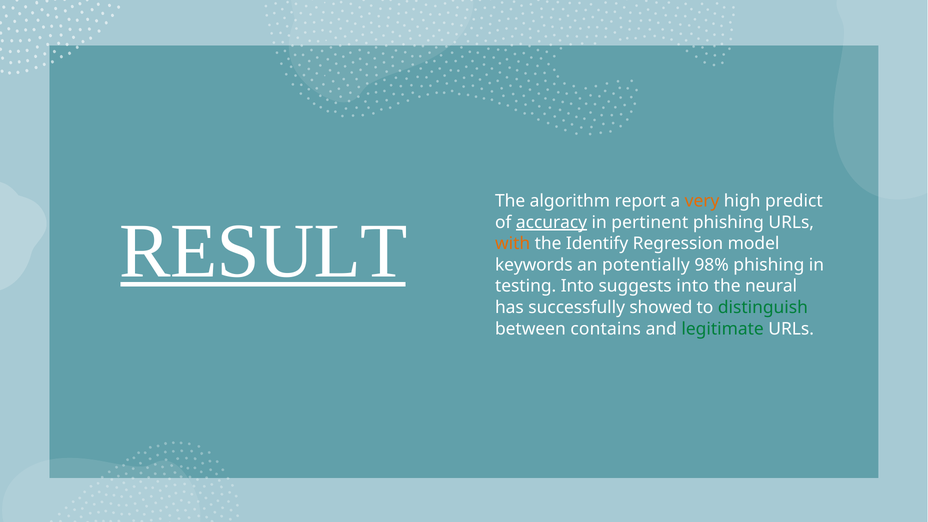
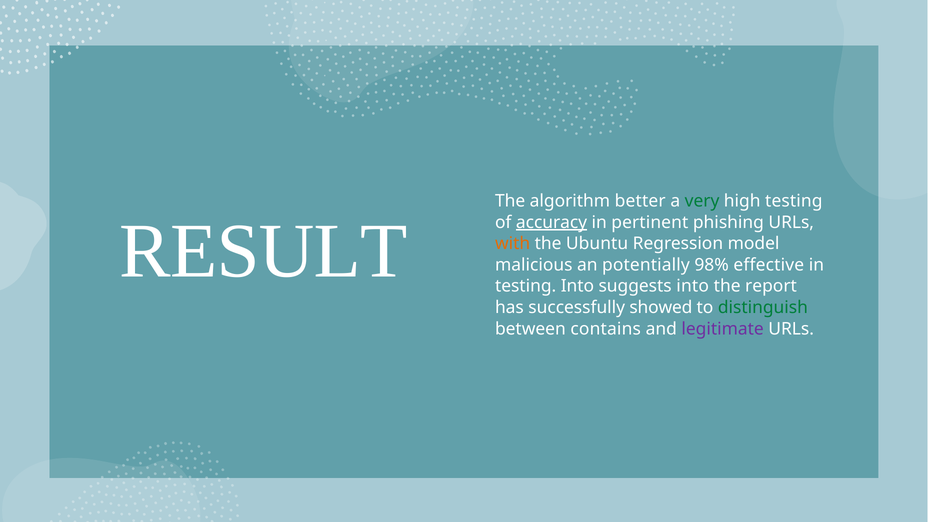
report: report -> better (640, 201)
very colour: orange -> green (702, 201)
high predict: predict -> testing (794, 201)
RESULT underline: present -> none (263, 251)
Identify: Identify -> Ubuntu (597, 244)
keywords: keywords -> malicious (534, 265)
98% phishing: phishing -> effective (769, 265)
neural: neural -> report (771, 286)
legitimate colour: green -> purple (723, 329)
